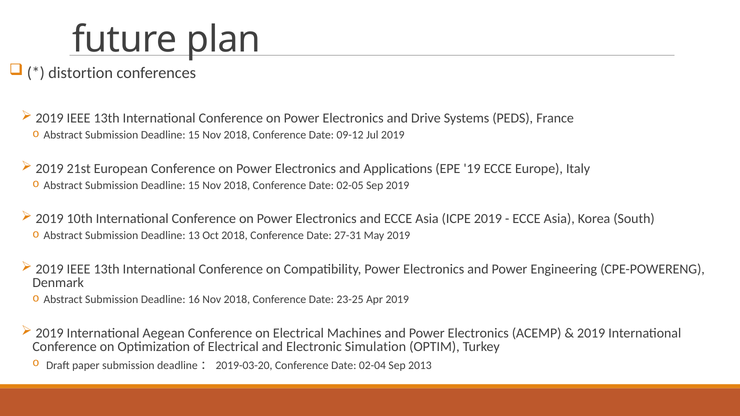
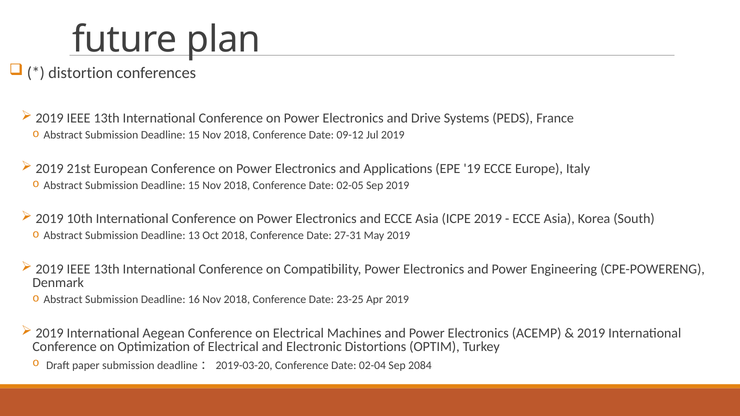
Simulation: Simulation -> Distortions (376, 347)
2013: 2013 -> 2084 (420, 365)
